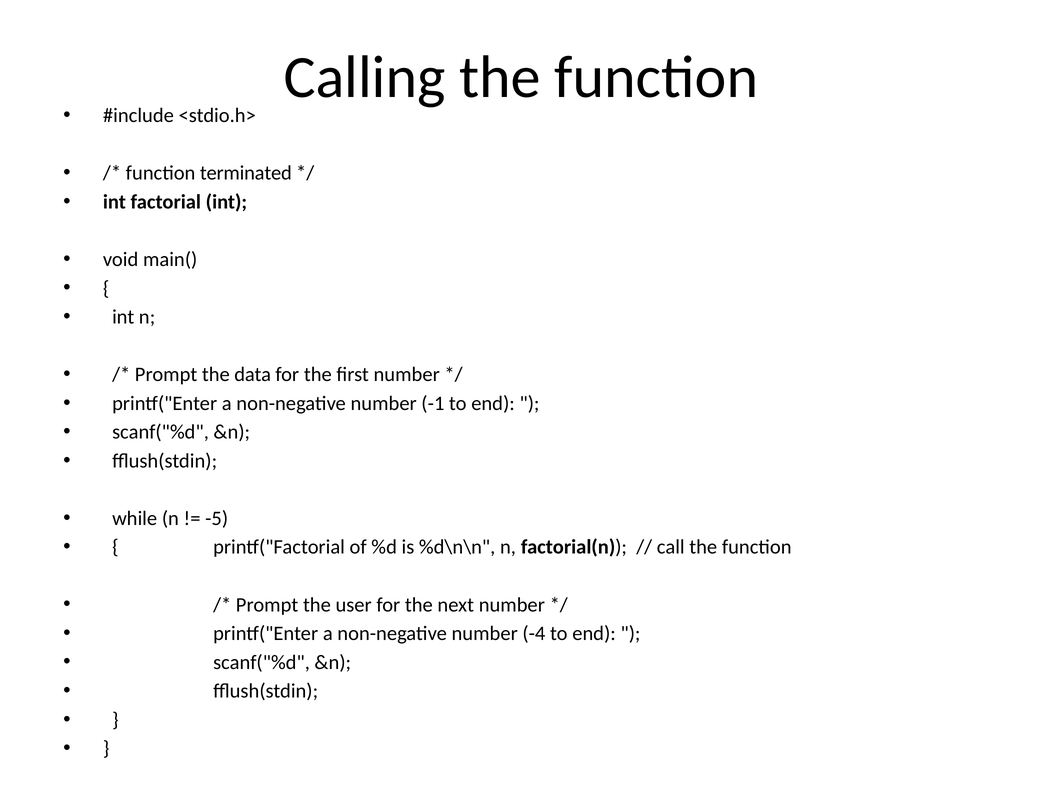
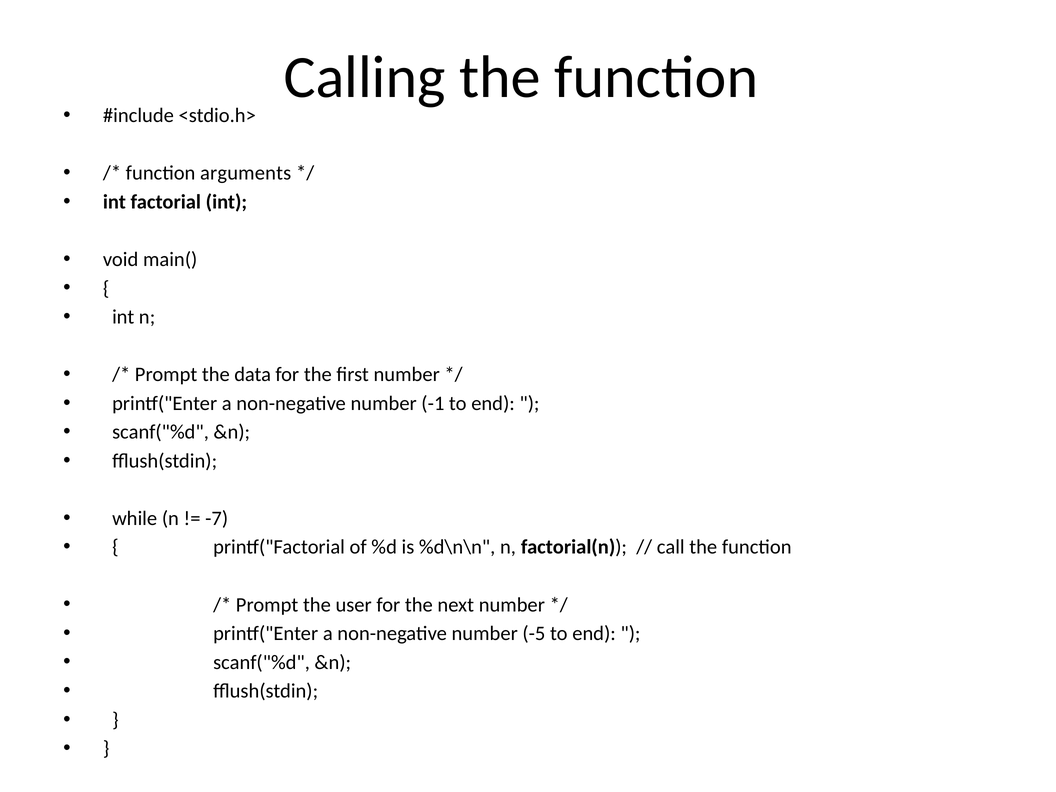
terminated: terminated -> arguments (246, 173)
-5: -5 -> -7 (217, 518)
-4: -4 -> -5 (534, 634)
